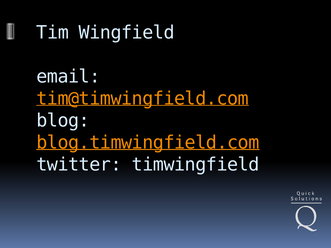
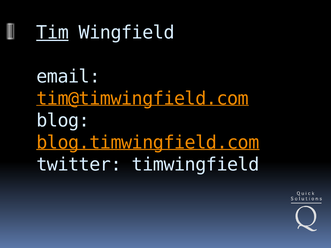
Tim underline: none -> present (53, 32)
